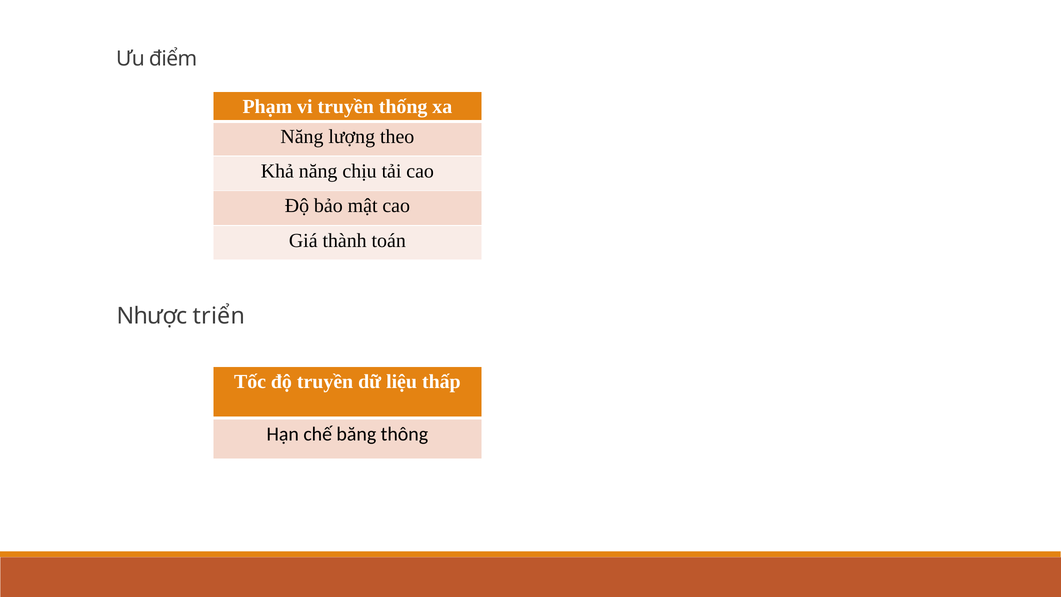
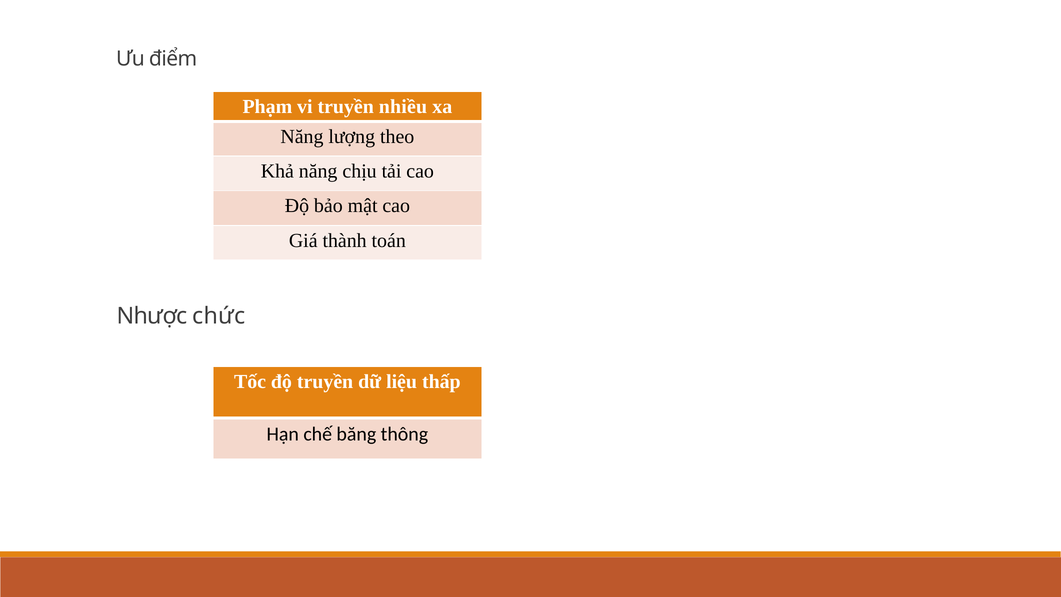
thống: thống -> nhiều (403, 107)
triển: triển -> chức (219, 316)
